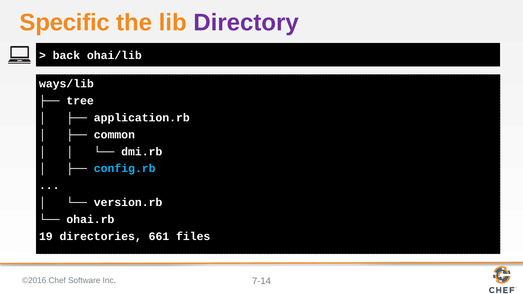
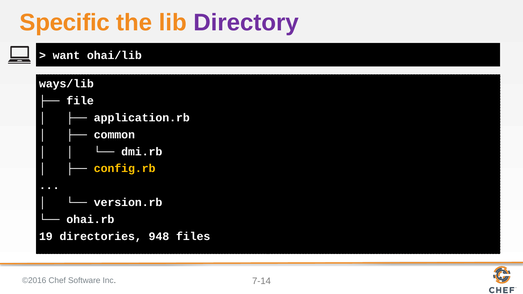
back: back -> want (66, 56)
tree: tree -> file (80, 101)
config.rb colour: light blue -> yellow (125, 169)
661: 661 -> 948 (159, 237)
